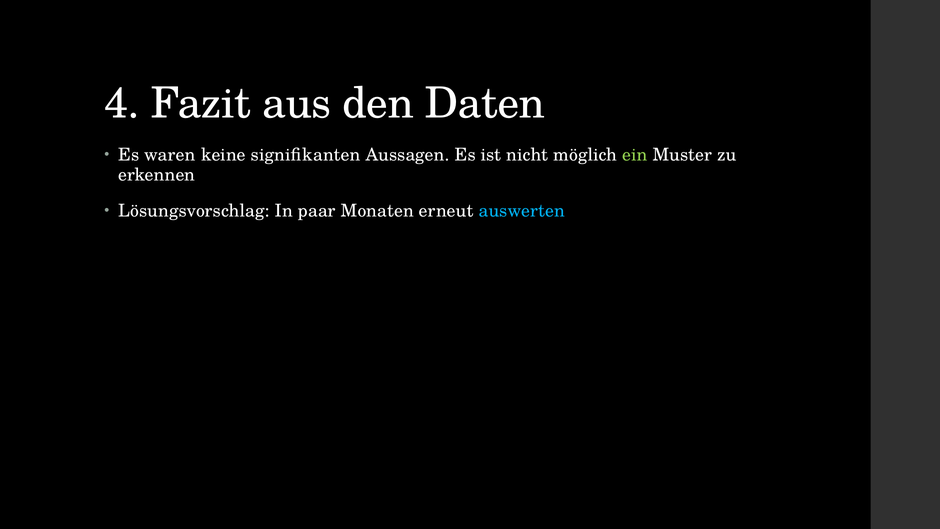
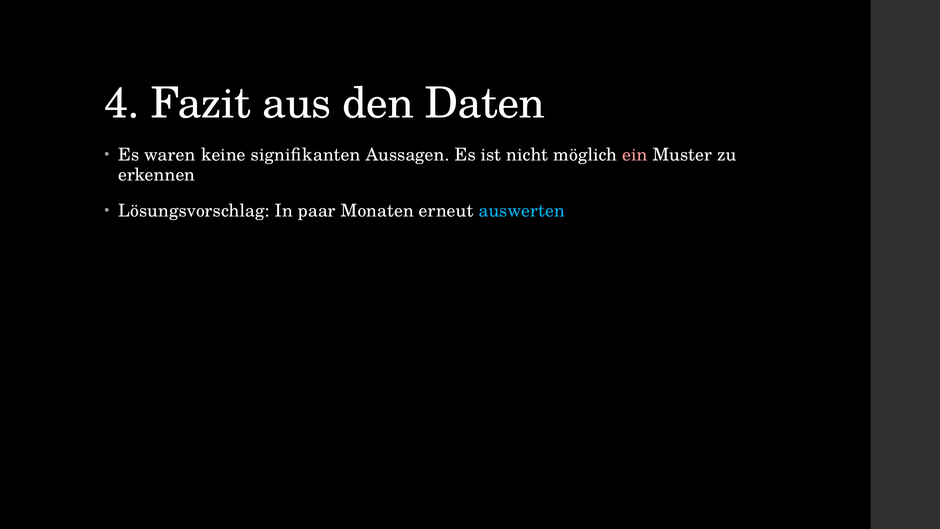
ein colour: light green -> pink (635, 155)
